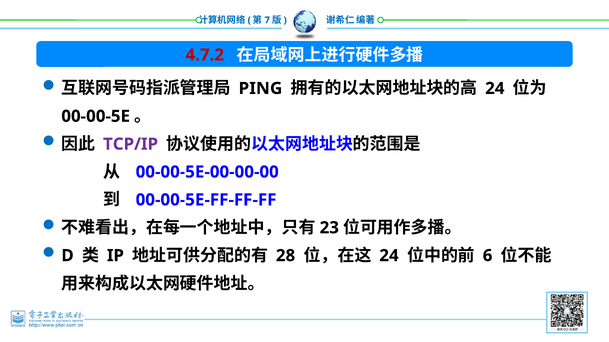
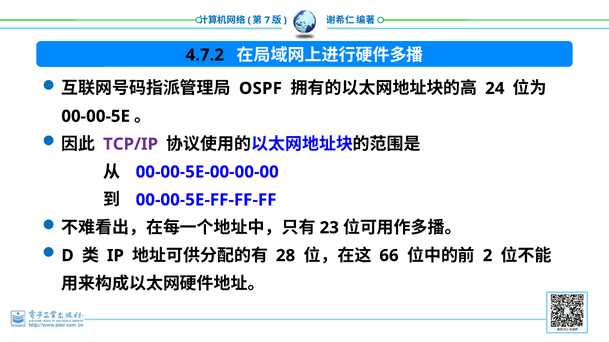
4.7.2 colour: red -> black (205, 55)
PING: PING -> OSPF (260, 89)
24: 24 -> 66 (389, 256)
6: 6 -> 2 (488, 256)
